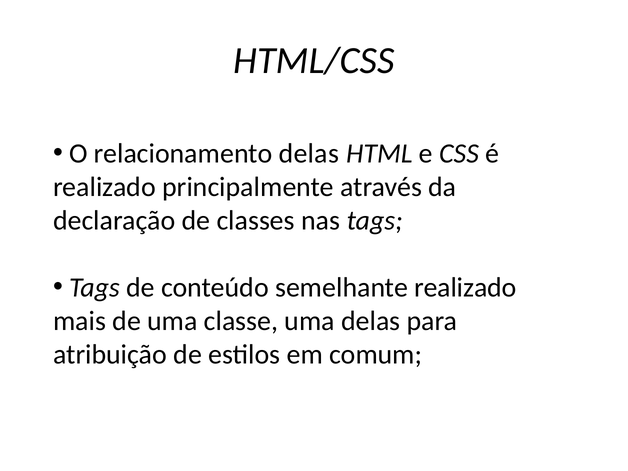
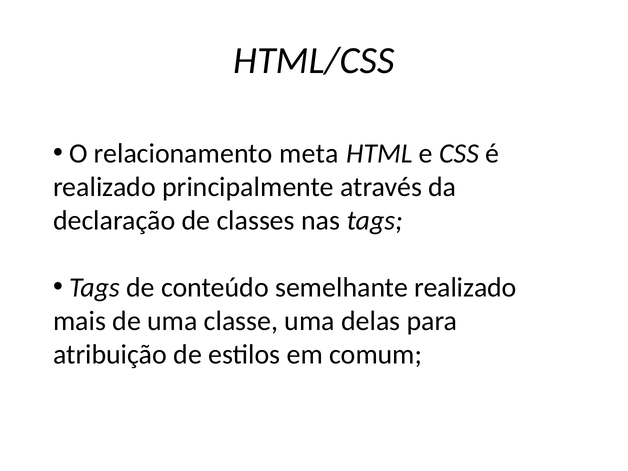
relacionamento delas: delas -> meta (309, 153)
